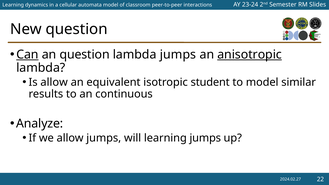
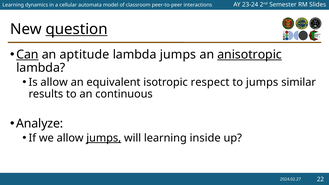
question underline: none -> present (77, 29)
an question: question -> aptitude (85, 55)
student: student -> respect (210, 82)
to model: model -> jumps (262, 82)
jumps underline: none -> present (104, 138)
learning jumps: jumps -> inside (205, 138)
